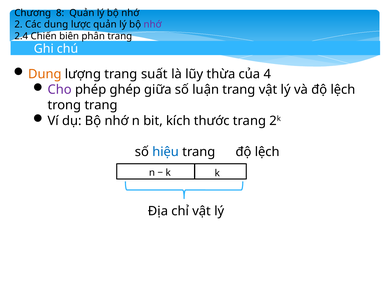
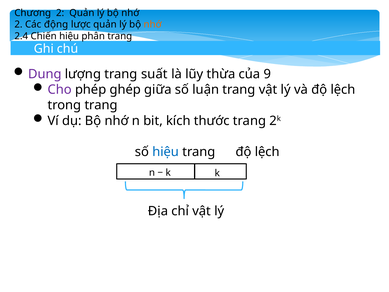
Chương 8: 8 -> 2 (60, 13)
Các dung: dung -> động (56, 24)
nhớ colour: purple -> orange (153, 24)
Chiến biên: biên -> hiệu (69, 36)
Dung colour: orange -> purple (45, 74)
4: 4 -> 9 (267, 74)
